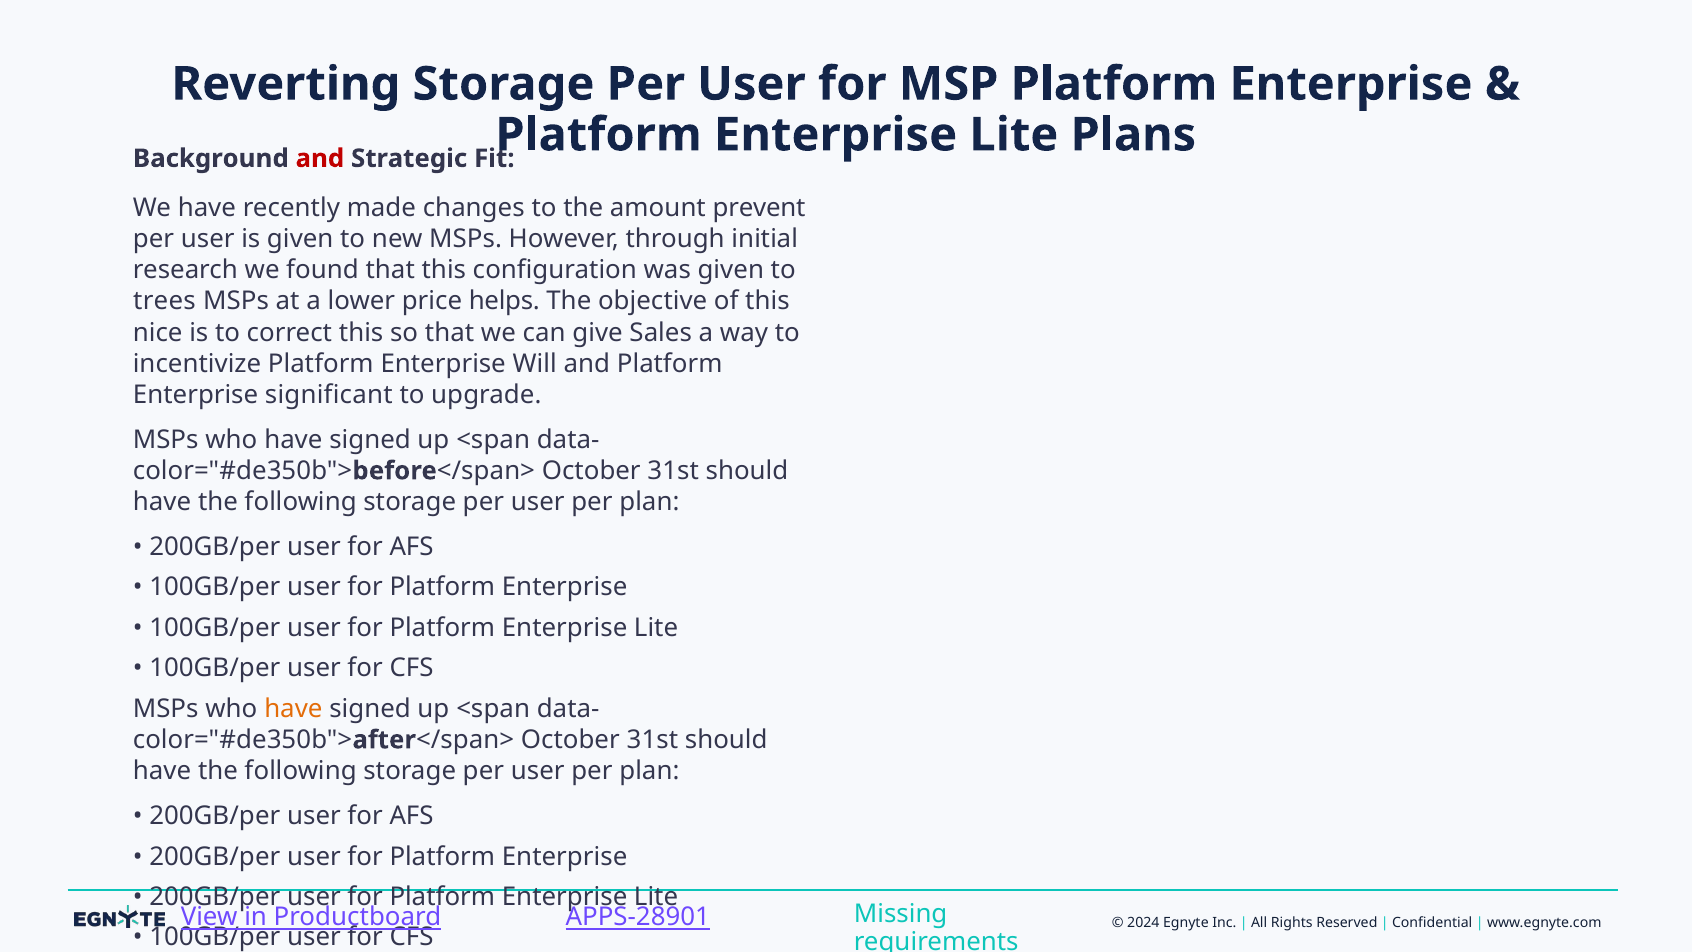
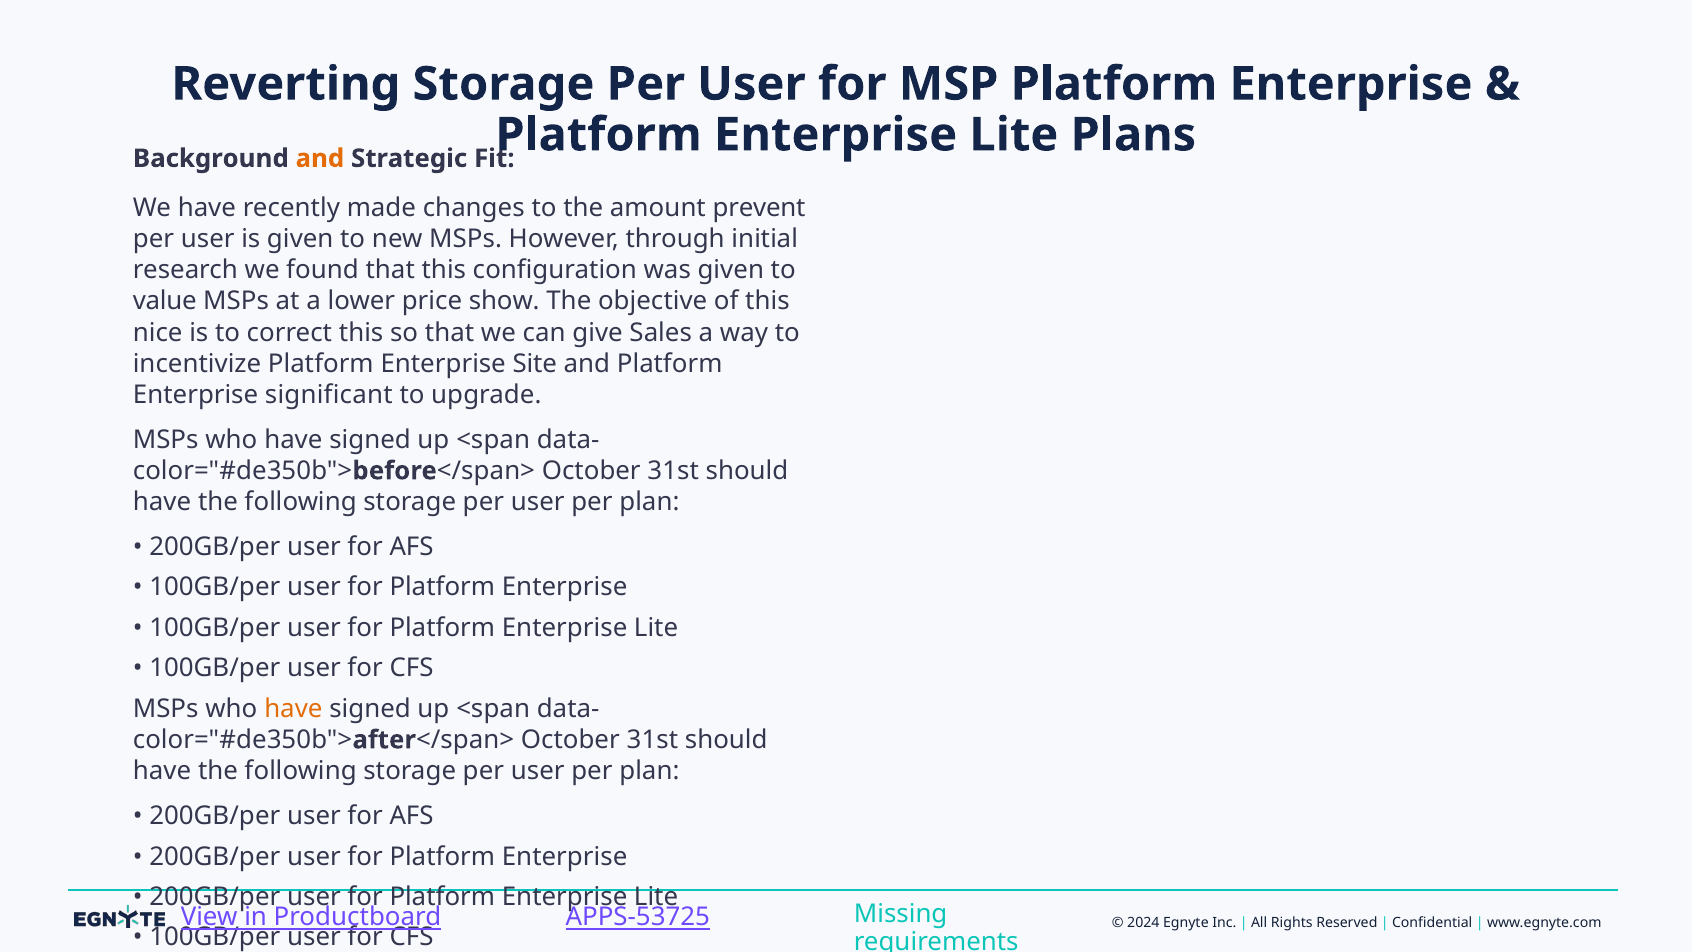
and colour: red -> orange (320, 158)
trees: trees -> value (165, 301)
helps: helps -> show (504, 301)
Will: Will -> Site (535, 363)
APPS-28901: APPS-28901 -> APPS-53725 (638, 917)
